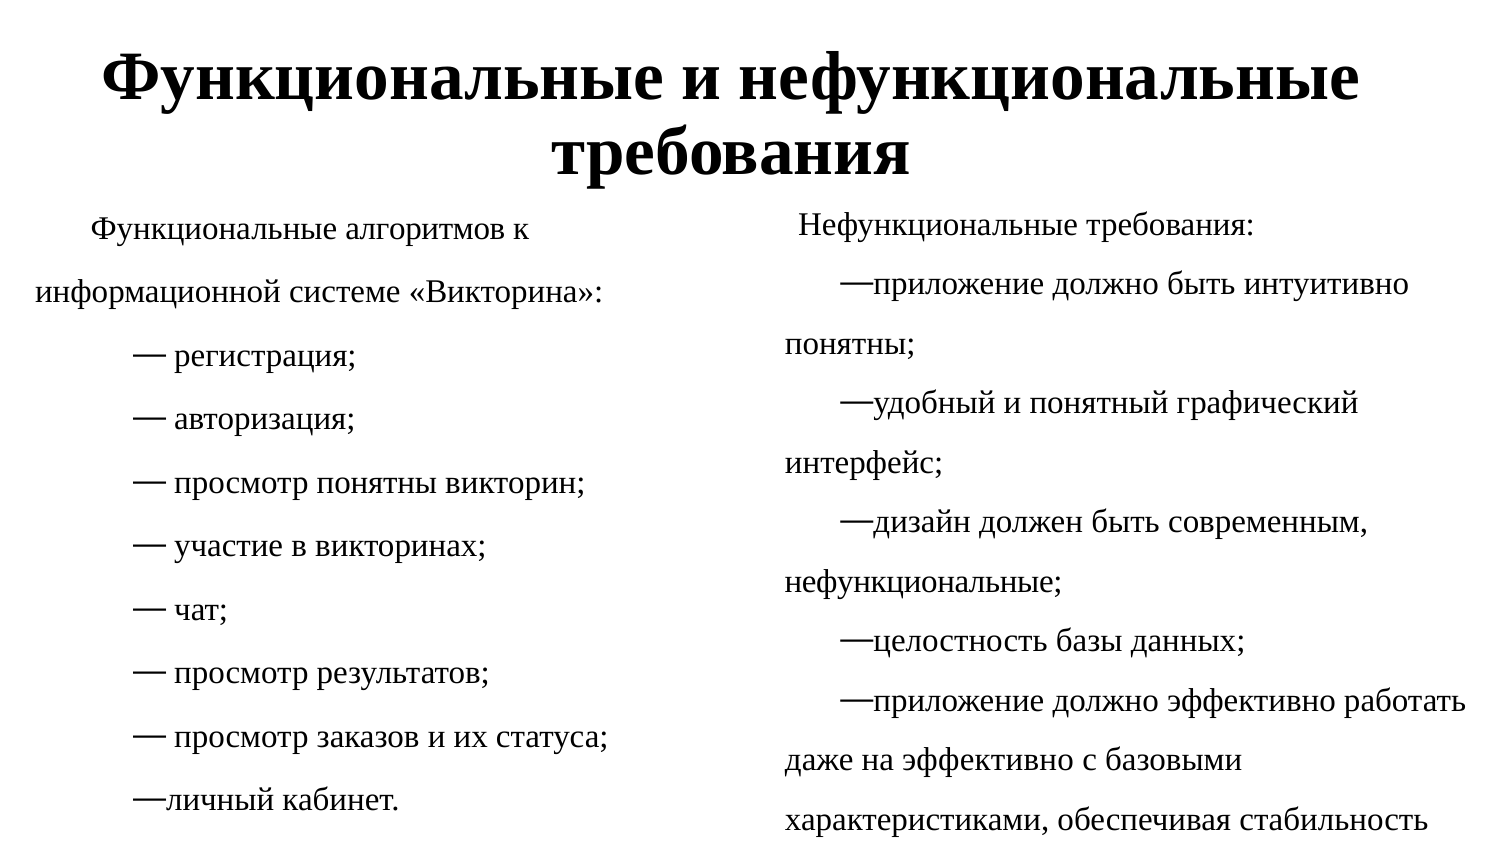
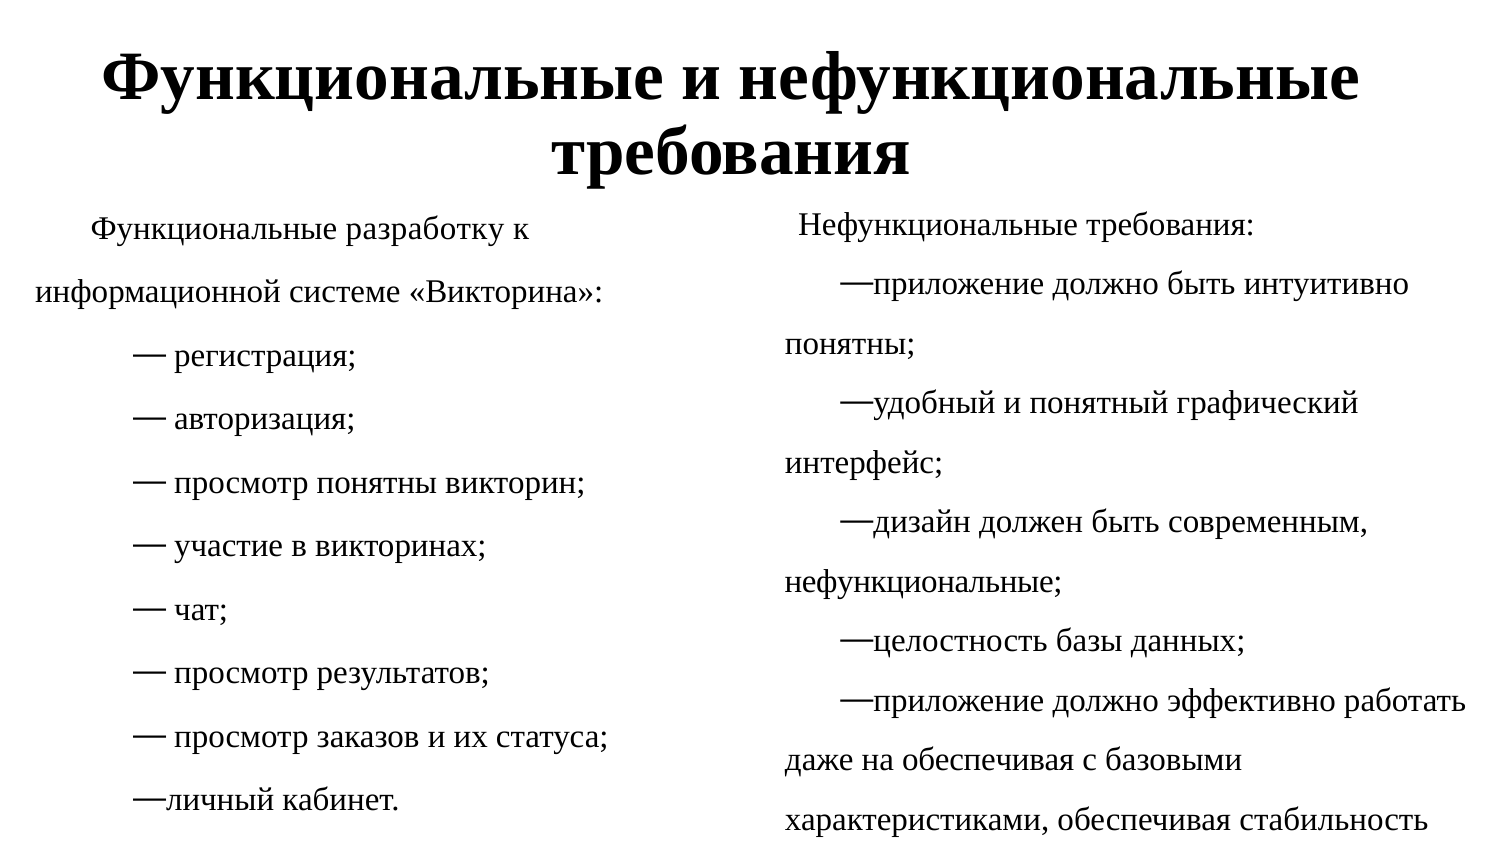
алгоритмов: алгоритмов -> разработку (425, 228)
на эффективно: эффективно -> обеспечивая (988, 759)
